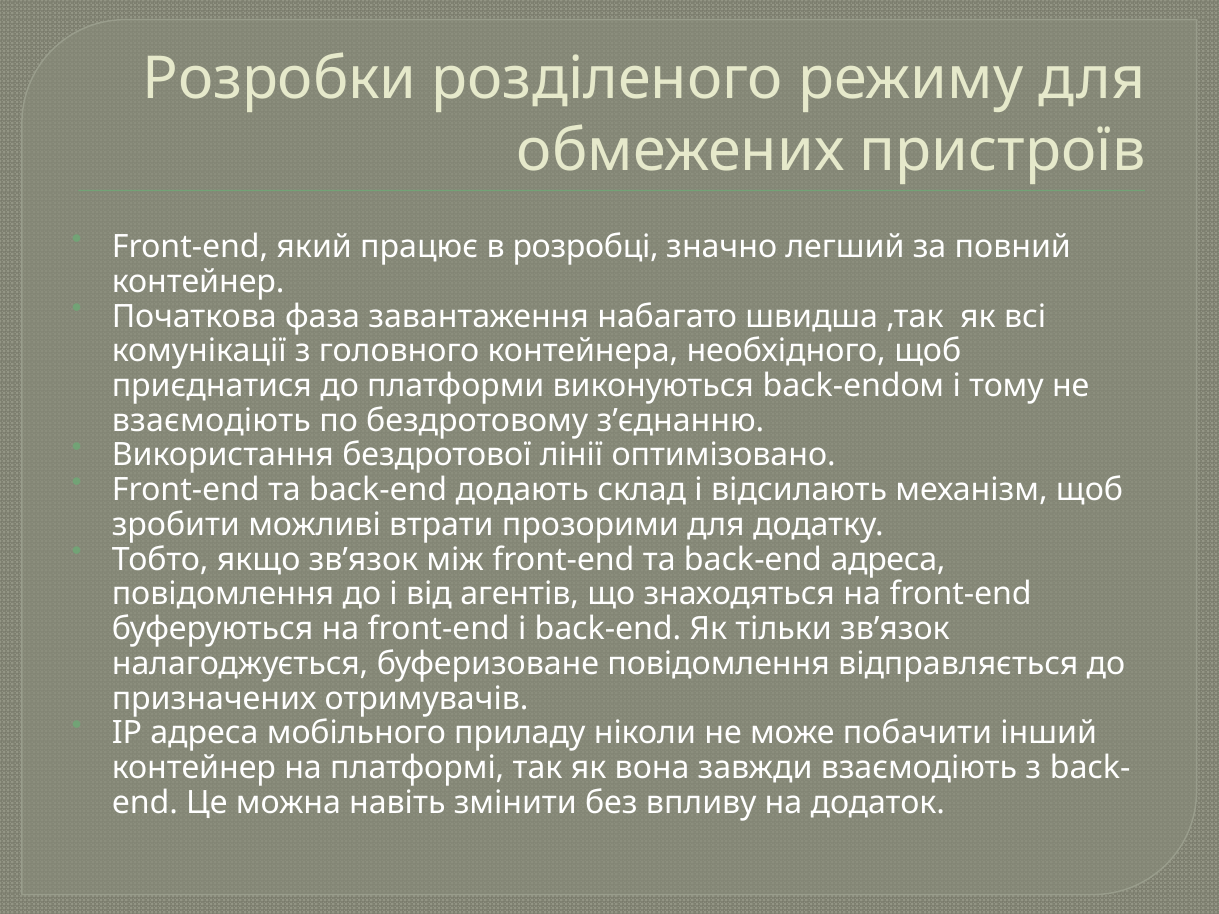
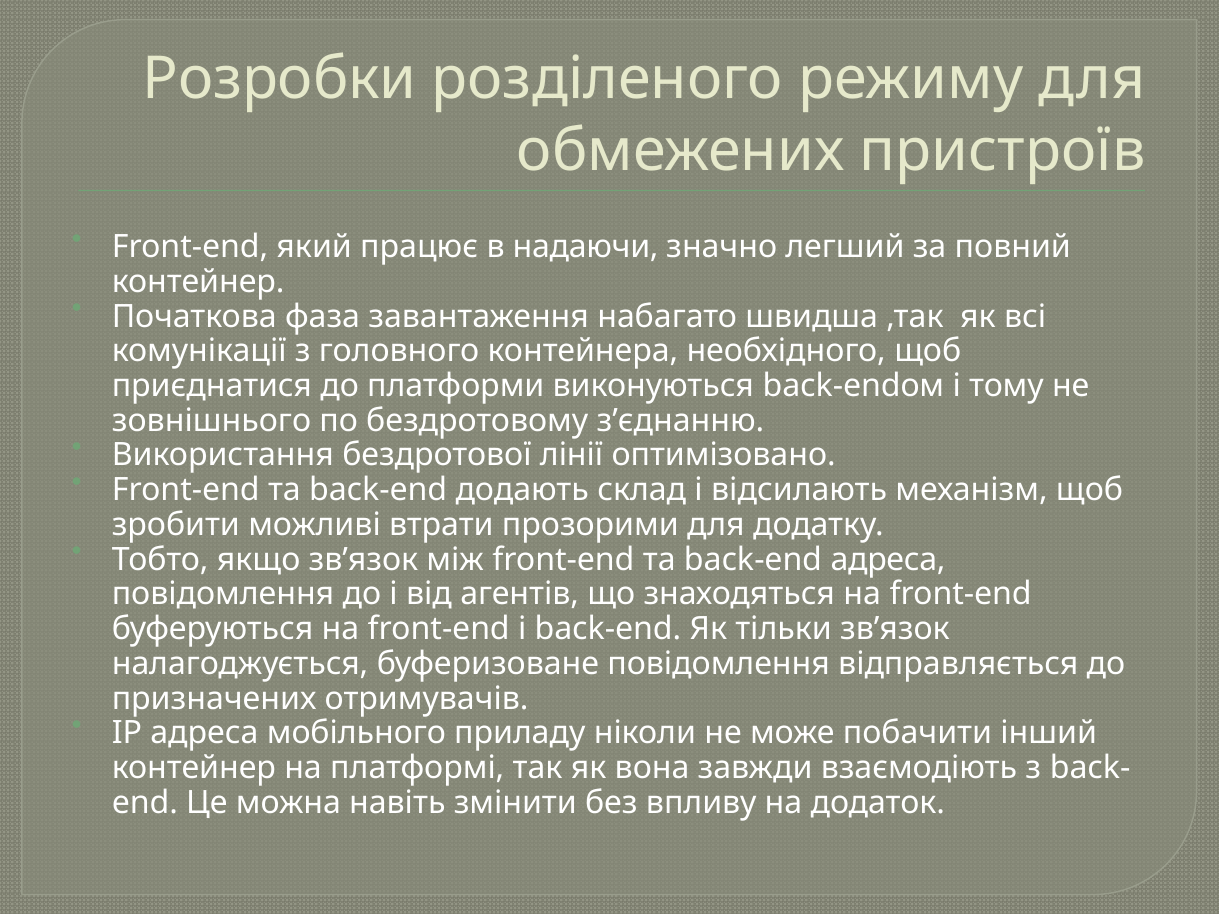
розробці: розробці -> надаючи (586, 247)
взаємодіють: взаємодіють -> зовнішнього (212, 421)
